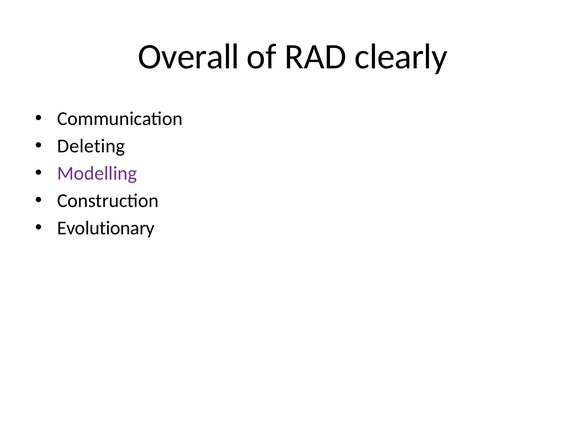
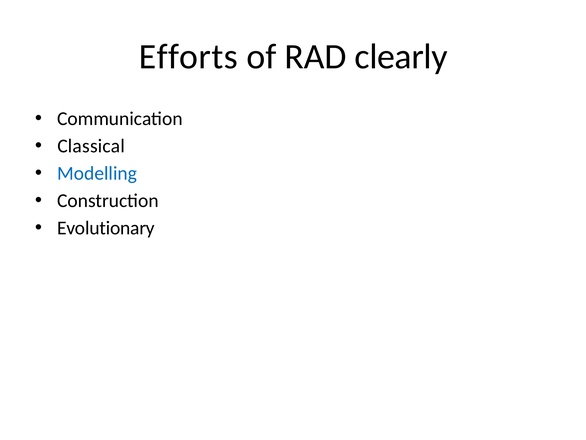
Overall: Overall -> Efforts (188, 57)
Deleting: Deleting -> Classical (91, 146)
Modelling colour: purple -> blue (97, 173)
